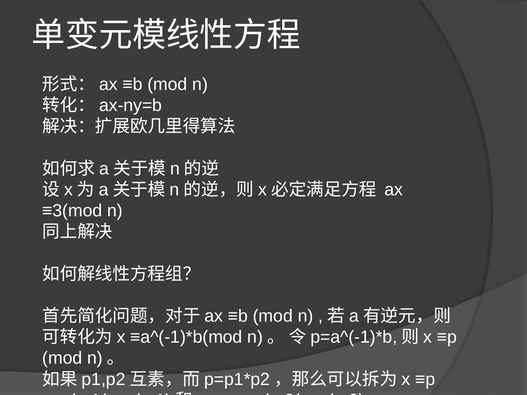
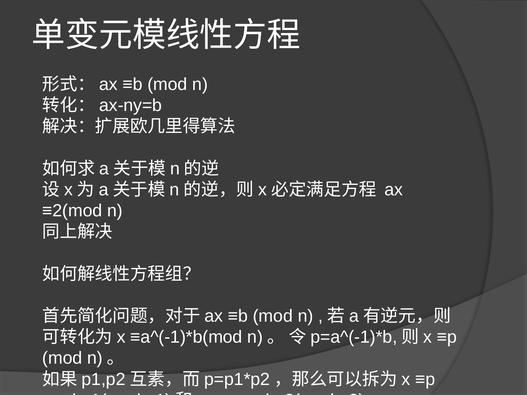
≡3(mod: ≡3(mod -> ≡2(mod (72, 211)
